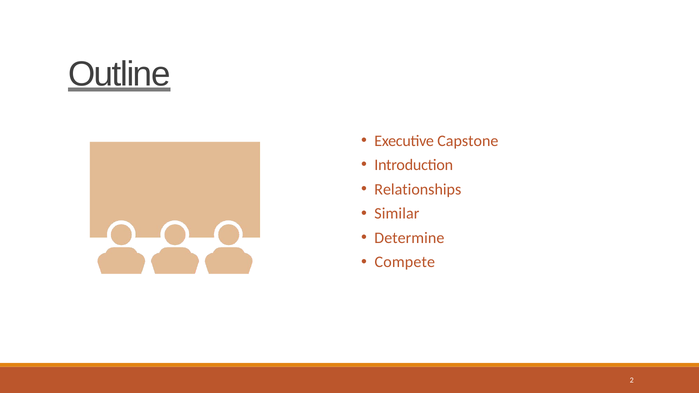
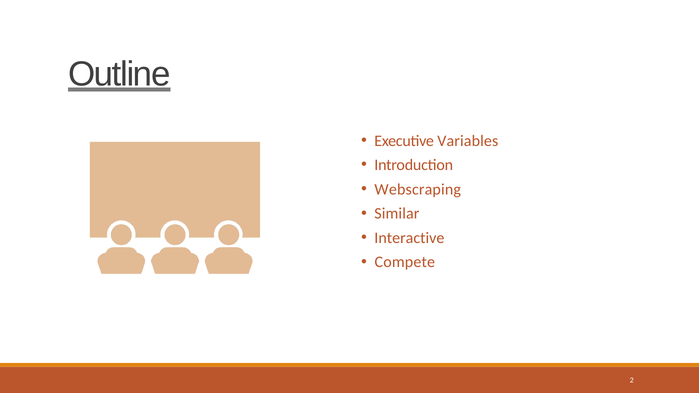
Capstone: Capstone -> Variables (468, 141)
Relationships: Relationships -> Webscraping (418, 189)
Determine: Determine -> Interactive (409, 238)
